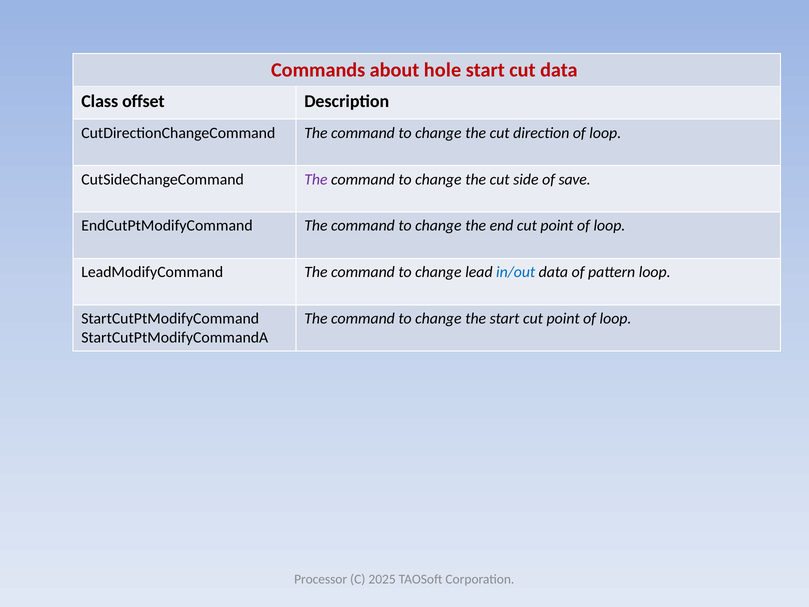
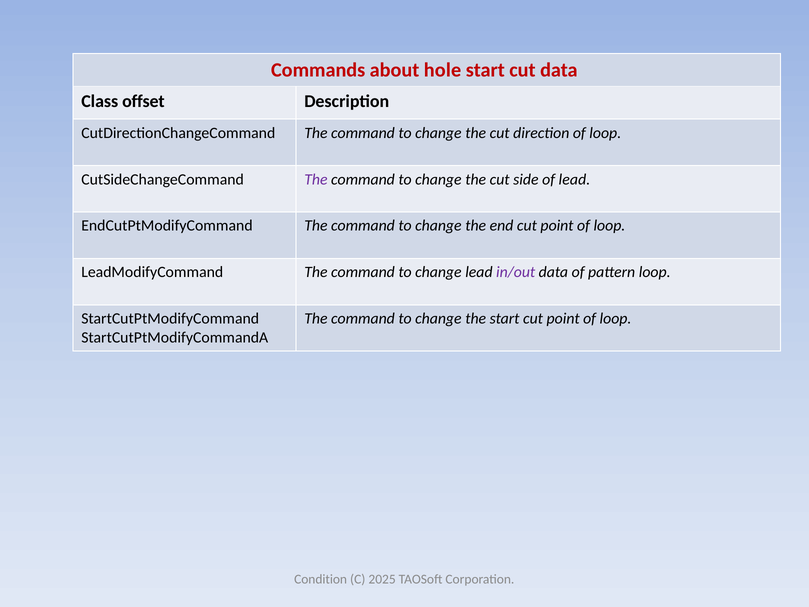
of save: save -> lead (574, 179)
in/out colour: blue -> purple (516, 272)
Processor: Processor -> Condition (321, 579)
